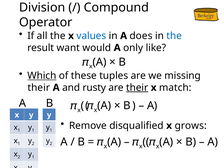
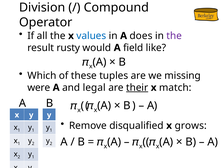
the colour: blue -> purple (174, 36)
want: want -> rusty (68, 48)
only: only -> field (133, 48)
Which underline: present -> none (42, 76)
their: their -> were (39, 88)
rusty: rusty -> legal (94, 88)
